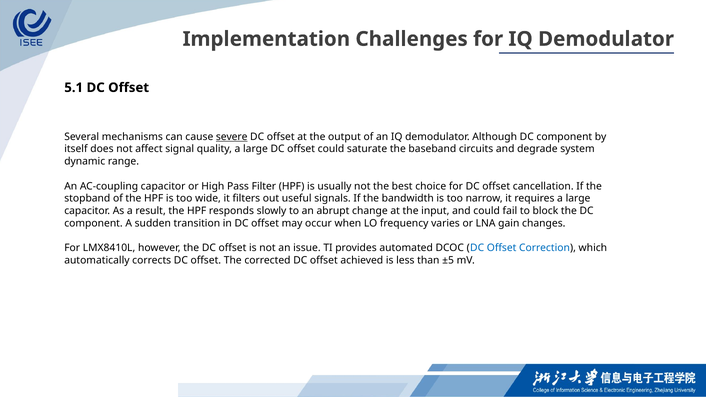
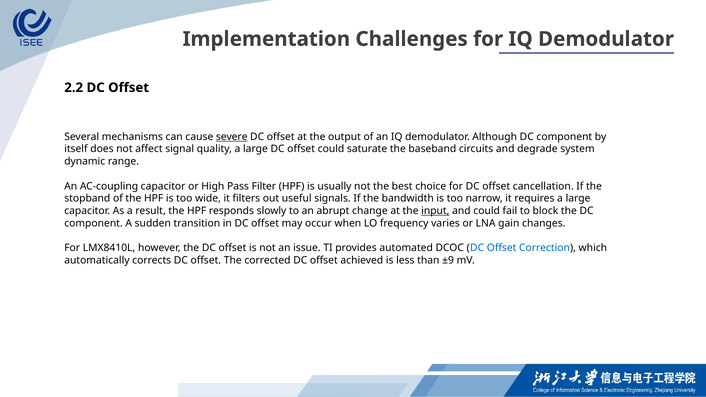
5.1: 5.1 -> 2.2 (74, 88)
input underline: none -> present (435, 211)
±5: ±5 -> ±9 (448, 260)
